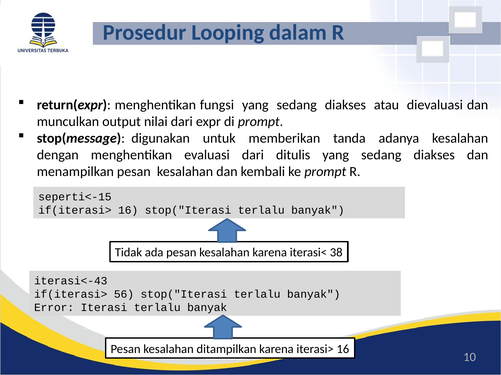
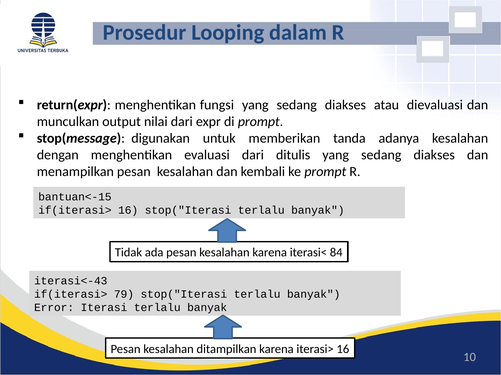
seperti<-15: seperti<-15 -> bantuan<-15 (75, 197)
38: 38 -> 84 (336, 253)
56: 56 -> 79 (124, 295)
